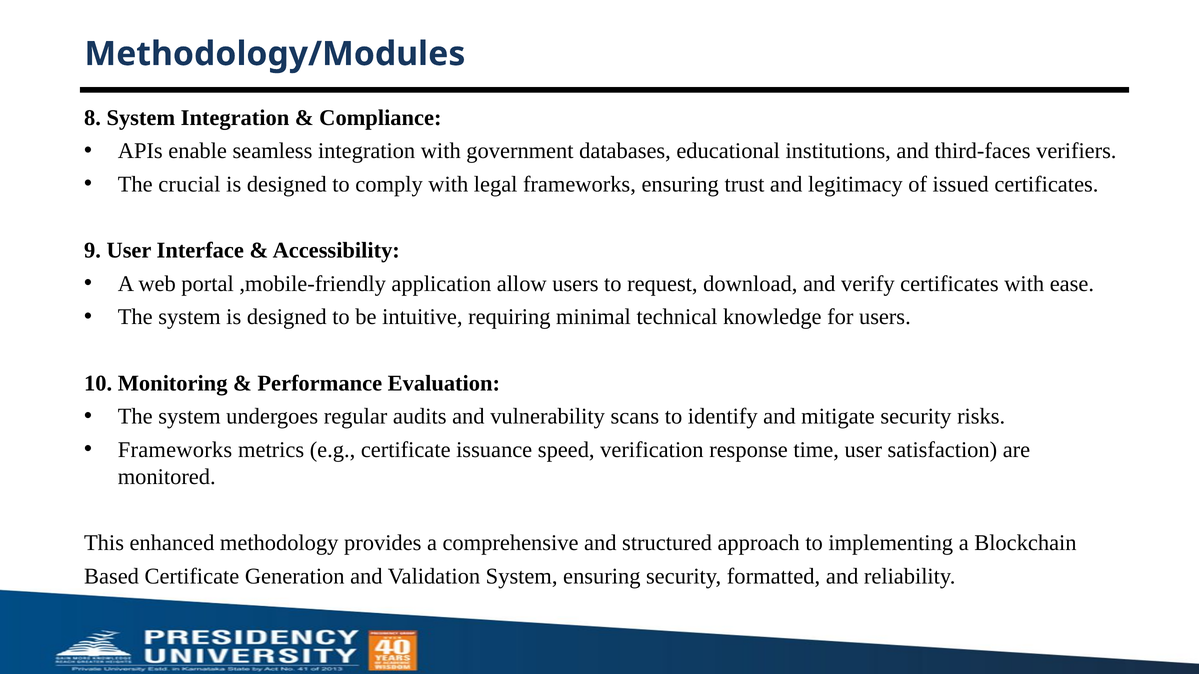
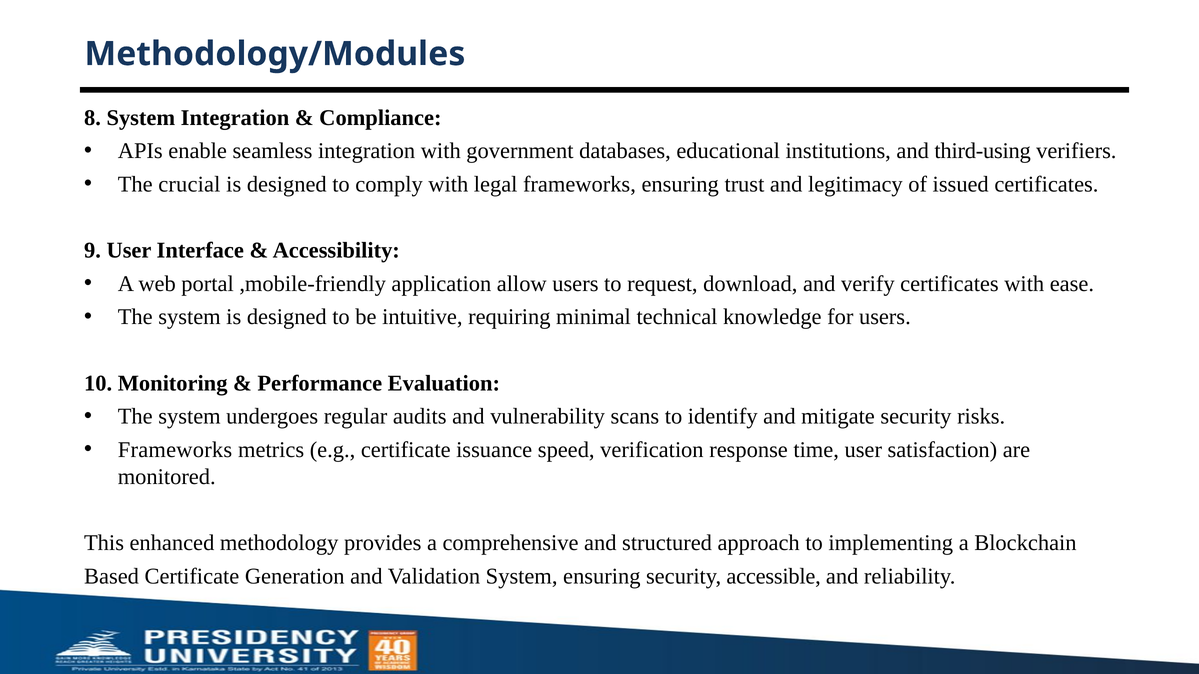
third-faces: third-faces -> third-using (983, 151)
formatted: formatted -> accessible (774, 577)
